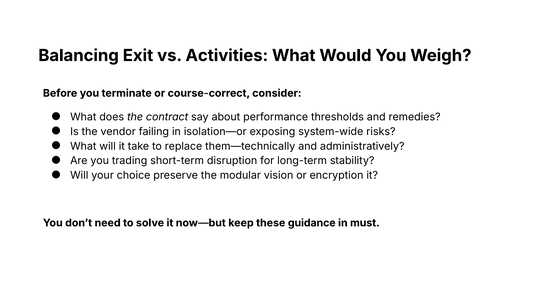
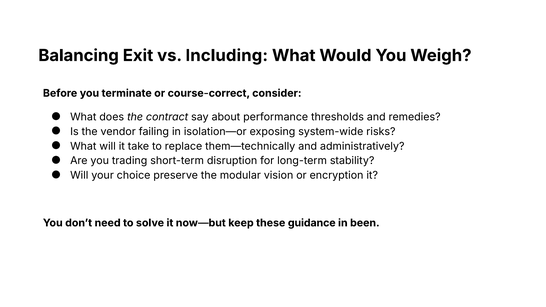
Activities: Activities -> Including (227, 56)
must: must -> been (365, 223)
